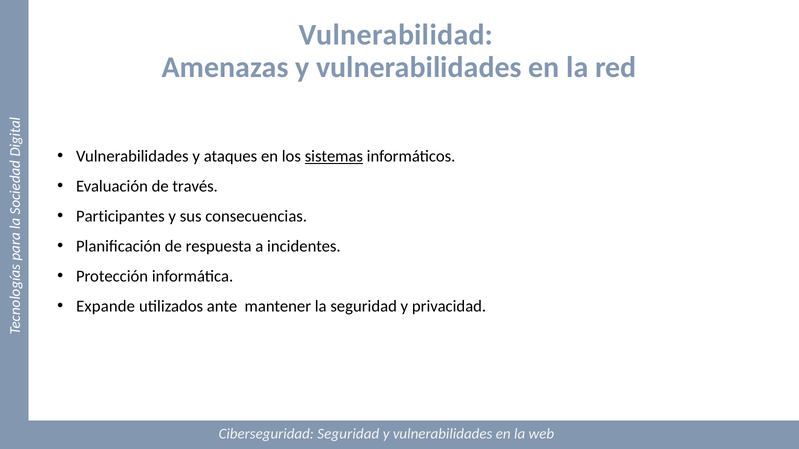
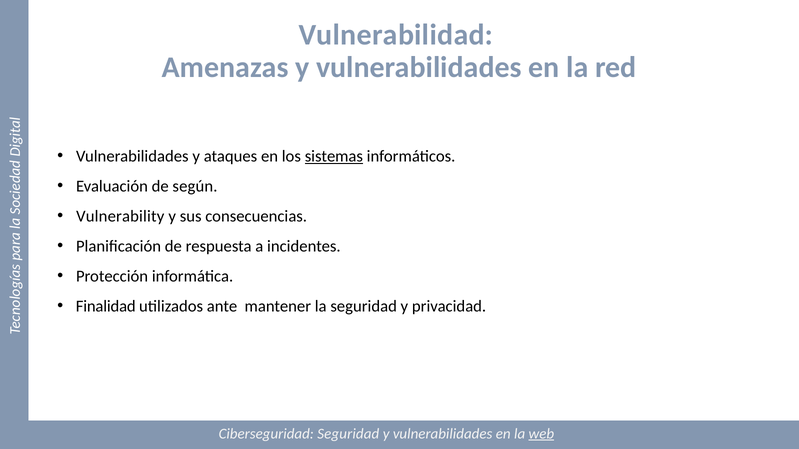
través: través -> según (195, 187)
Participantes: Participantes -> Vulnerability (120, 216)
Expande: Expande -> Finalidad (106, 306)
web underline: none -> present (541, 434)
